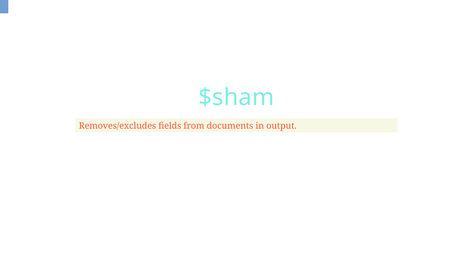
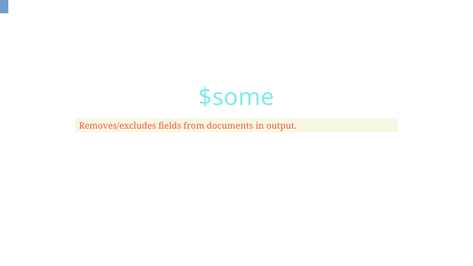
$sham: $sham -> $some (236, 97)
